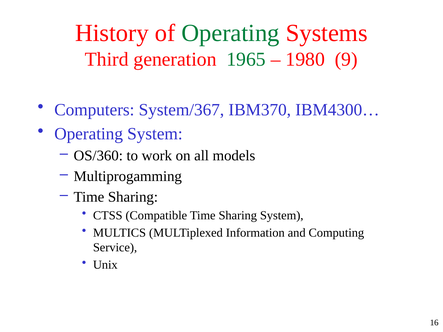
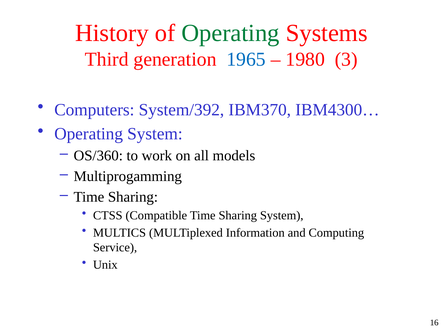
1965 colour: green -> blue (246, 59)
9: 9 -> 3 (346, 59)
System/367: System/367 -> System/392 (181, 110)
